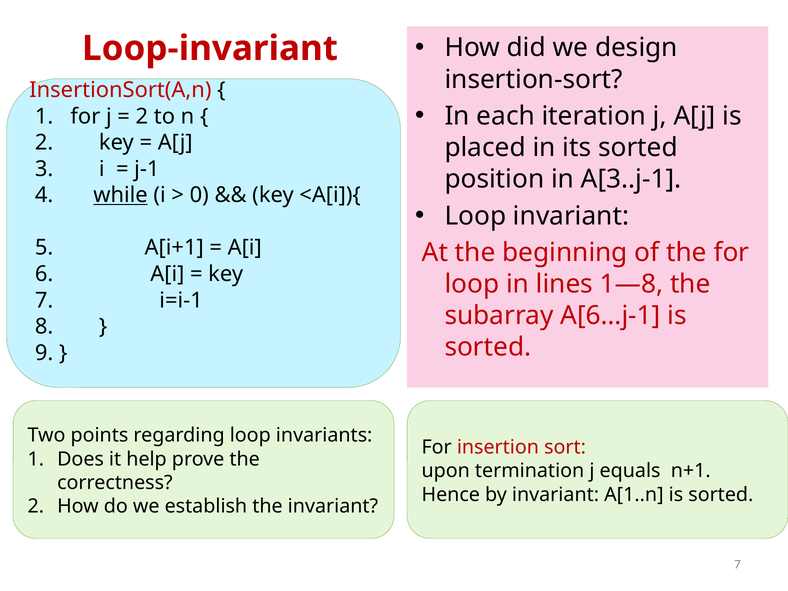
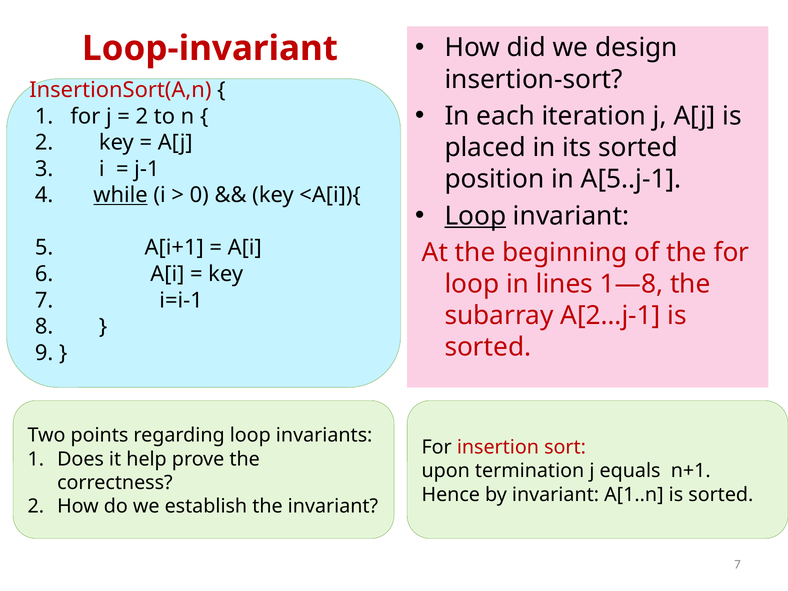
A[3..j-1: A[3..j-1 -> A[5..j-1 (631, 179)
Loop underline: none -> present (475, 216)
A[6…j-1: A[6…j-1 -> A[2…j-1 (610, 316)
